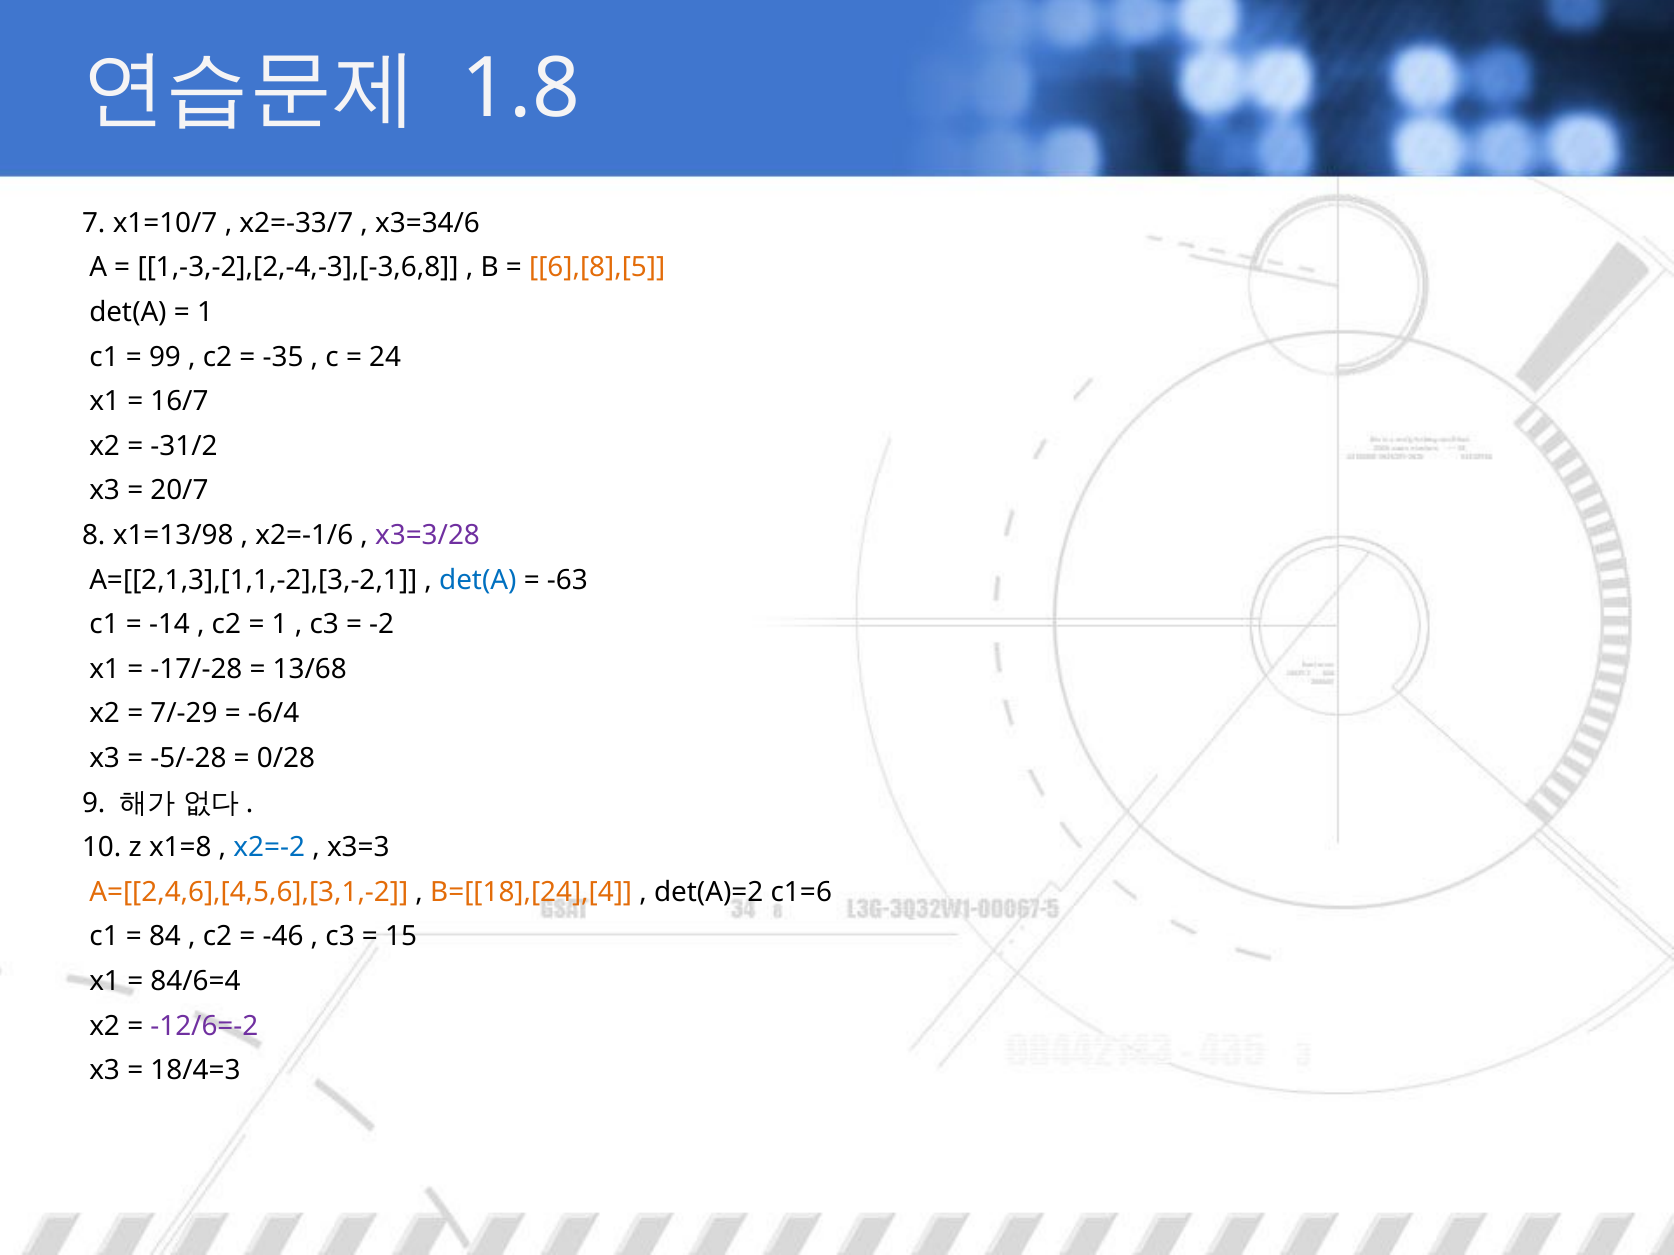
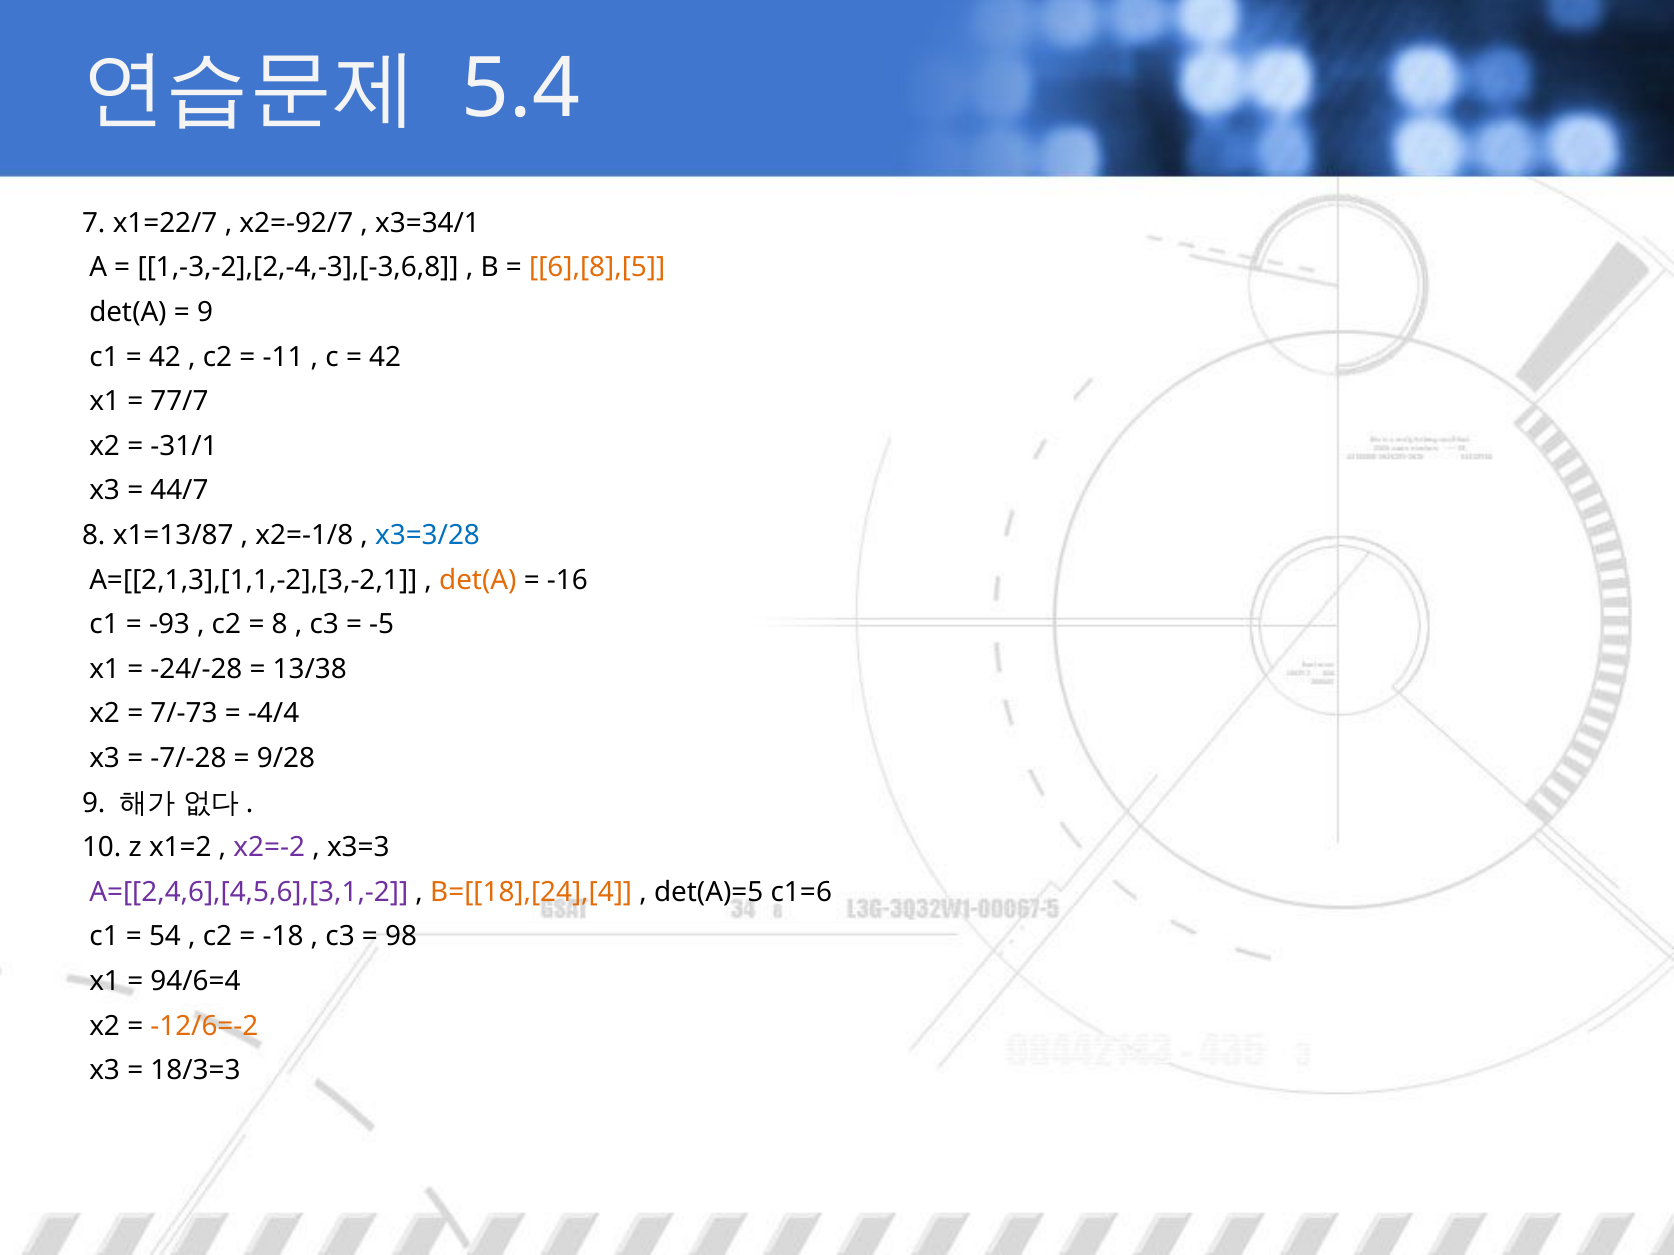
1.8: 1.8 -> 5.4 (521, 89)
x1=10/7: x1=10/7 -> x1=22/7 (165, 223)
x2=-33/7: x2=-33/7 -> x2=-92/7 (296, 223)
x3=34/6: x3=34/6 -> x3=34/1 (428, 223)
1: 1 -> 9 (205, 312)
99: 99 -> 42 (165, 357)
-35: -35 -> -11 (283, 357)
24: 24 -> 42 (385, 357)
16/7: 16/7 -> 77/7 (179, 402)
-31/2: -31/2 -> -31/1 (184, 446)
20/7: 20/7 -> 44/7 (179, 491)
x1=13/98: x1=13/98 -> x1=13/87 (173, 536)
x2=-1/6: x2=-1/6 -> x2=-1/8 (304, 536)
x3=3/28 colour: purple -> blue (428, 536)
det(A colour: blue -> orange (478, 580)
-63: -63 -> -16 (567, 580)
-14: -14 -> -93 (169, 625)
1: 1 -> 8 (280, 625)
-2: -2 -> -5 (382, 625)
-17/-28: -17/-28 -> -24/-28 (196, 669)
13/68: 13/68 -> 13/38 (310, 669)
7/-29: 7/-29 -> 7/-73 (184, 714)
-6/4: -6/4 -> -4/4 (274, 714)
-5/-28: -5/-28 -> -7/-28 (188, 759)
0/28: 0/28 -> 9/28 (286, 759)
x1=8: x1=8 -> x1=2 (180, 848)
x2=-2 colour: blue -> purple (269, 848)
A=[[2,4,6],[4,5,6],[3,1,-2 colour: orange -> purple (249, 893)
det(A)=2: det(A)=2 -> det(A)=5 (709, 893)
84: 84 -> 54 (165, 937)
-46: -46 -> -18 (283, 937)
15: 15 -> 98 (401, 937)
84/6=4: 84/6=4 -> 94/6=4 (195, 982)
-12/6=-2 colour: purple -> orange (204, 1026)
18/4=3: 18/4=3 -> 18/3=3 (195, 1071)
